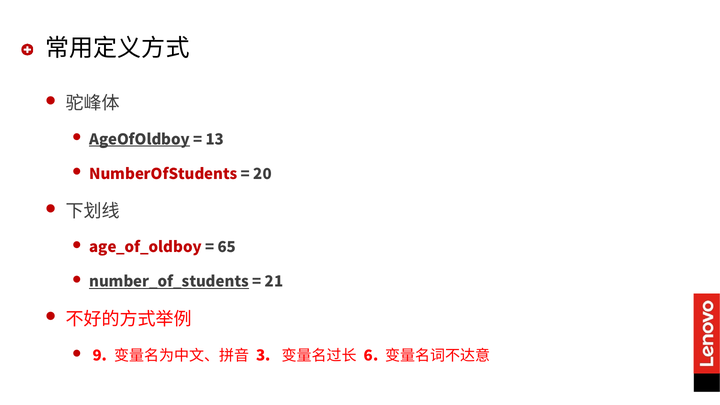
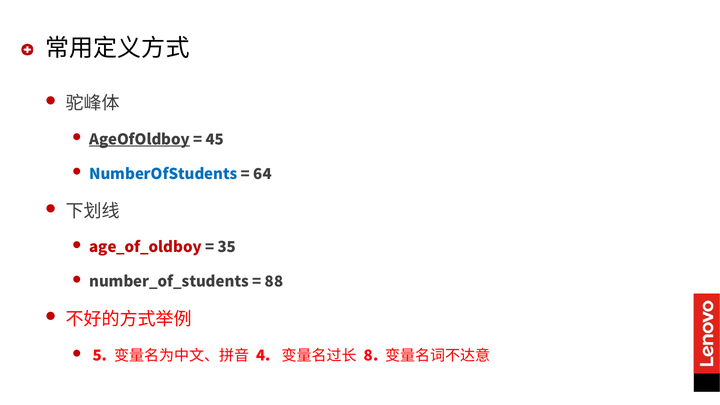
13: 13 -> 45 (215, 140)
NumberOfStudents colour: red -> blue (163, 174)
20: 20 -> 64 (263, 174)
65: 65 -> 35 (227, 248)
number_of_students underline: present -> none (169, 282)
21: 21 -> 88 (274, 282)
9: 9 -> 5 (100, 356)
3: 3 -> 4 (264, 356)
6: 6 -> 8 (371, 356)
